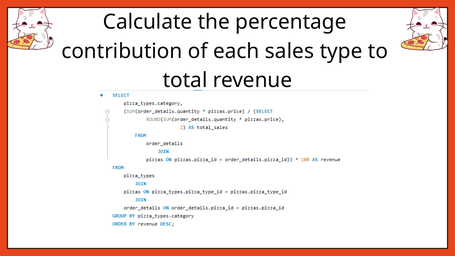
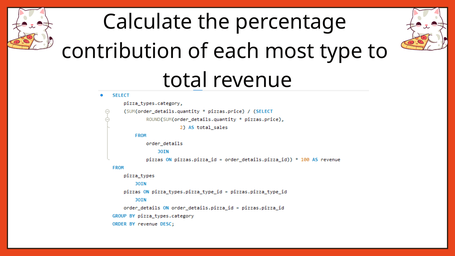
sales: sales -> most (290, 51)
